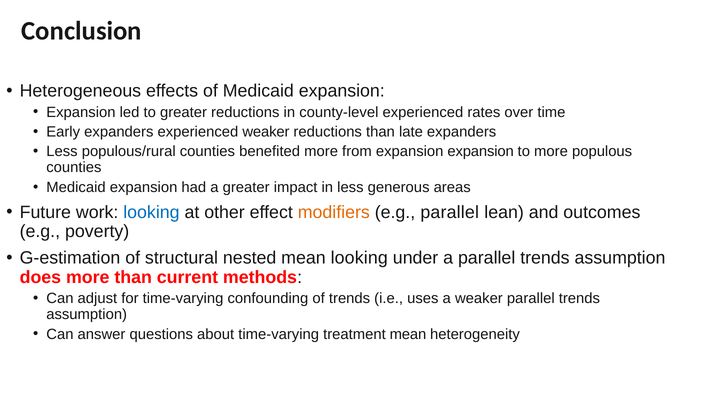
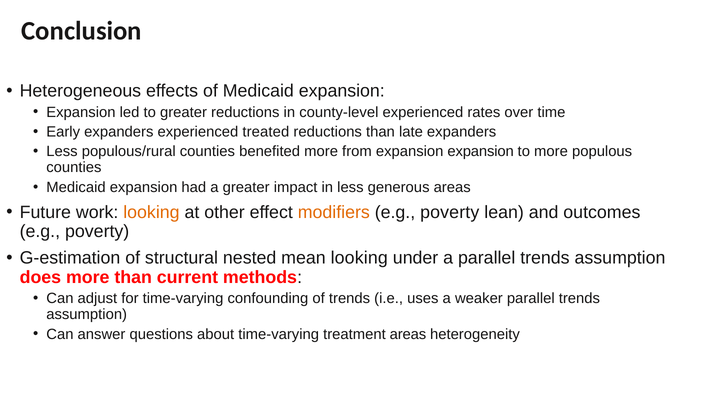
experienced weaker: weaker -> treated (266, 132)
looking colour: blue -> orange (151, 212)
parallel: parallel -> poverty (450, 212)
treatment mean: mean -> areas (408, 334)
